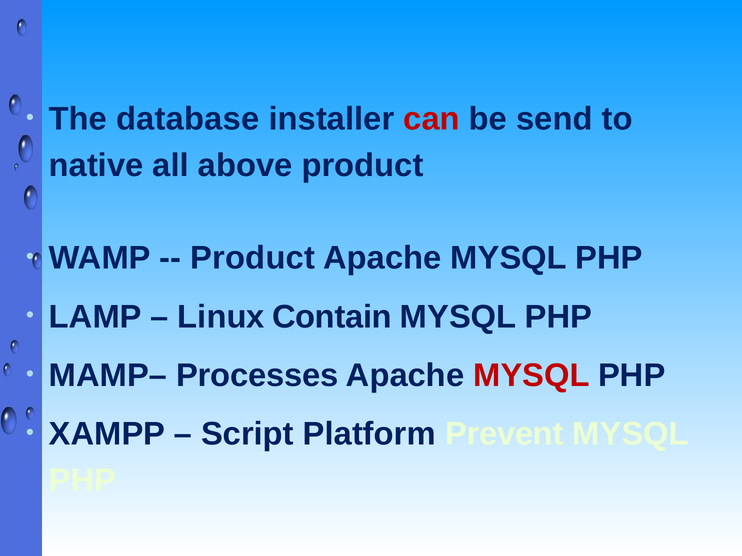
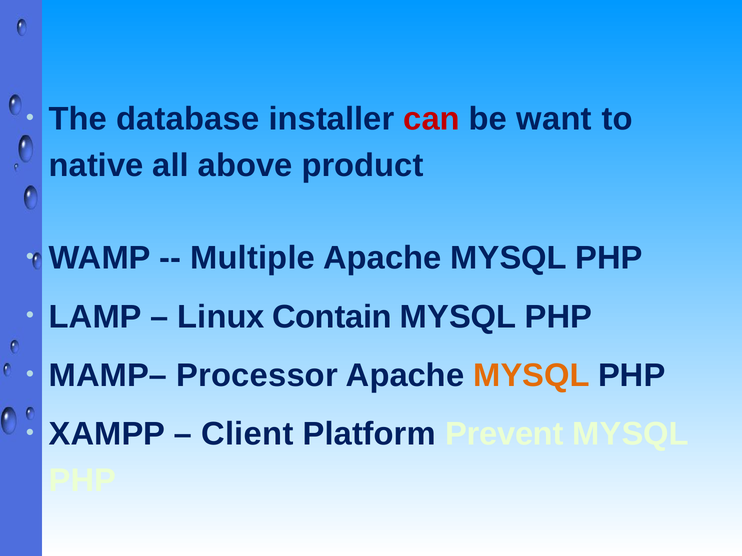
send: send -> want (554, 119)
Product: Product -> Multiple (253, 258)
Processes: Processes -> Processor (257, 376)
MYSQL colour: red -> orange (531, 376)
Script: Script -> Client (247, 434)
